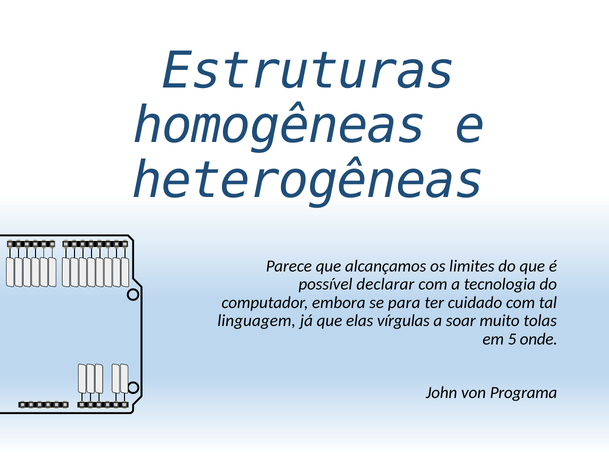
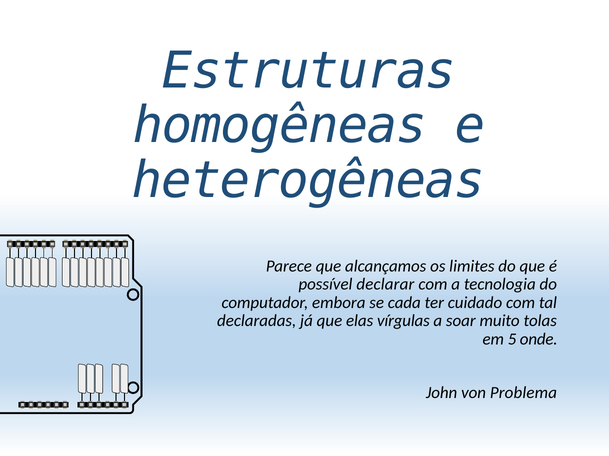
para: para -> cada (404, 303)
linguagem: linguagem -> declaradas (257, 321)
Programa: Programa -> Problema (523, 393)
